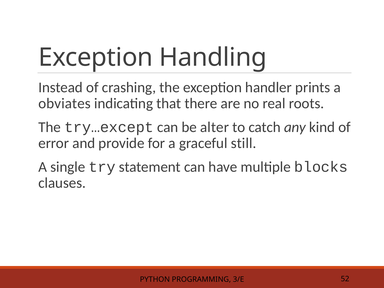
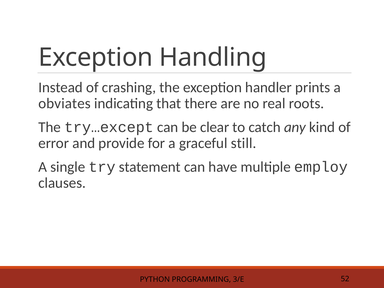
alter: alter -> clear (215, 127)
blocks: blocks -> employ (321, 167)
